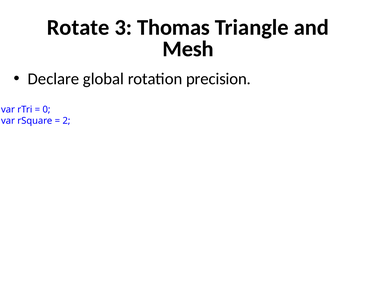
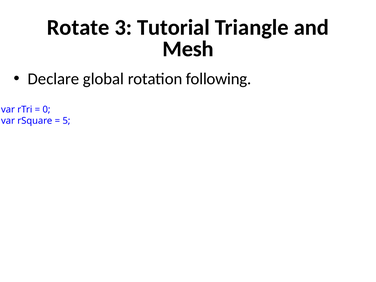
Thomas: Thomas -> Tutorial (173, 27)
precision: precision -> following (219, 79)
2: 2 -> 5 (66, 121)
